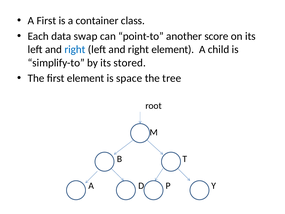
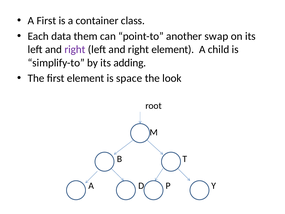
swap: swap -> them (86, 36)
score: score -> swap (216, 36)
right colour: blue -> purple (75, 49)
stored: stored -> adding (130, 63)
tree: tree -> look (172, 78)
